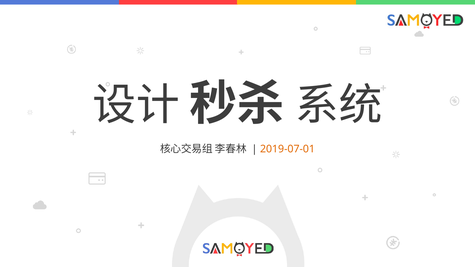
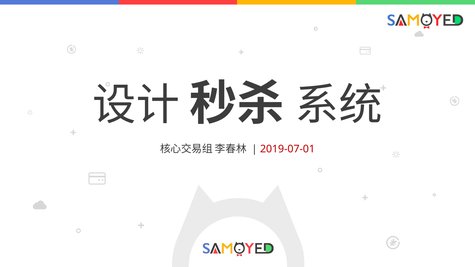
2019-07-01 colour: orange -> red (287, 149)
